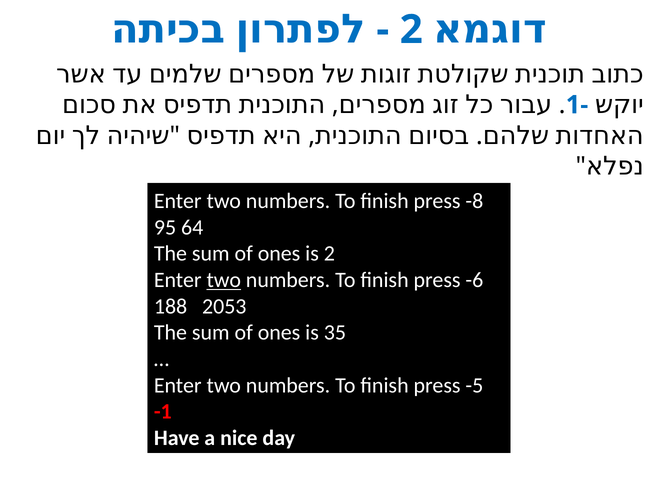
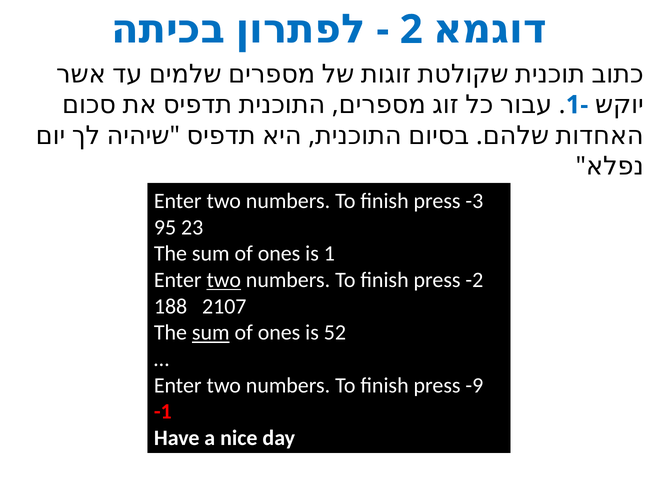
-8: -8 -> -3 (474, 201)
64: 64 -> 23 (192, 227)
is 2: 2 -> 1 (329, 253)
-6: -6 -> -2 (474, 280)
2053: 2053 -> 2107 (224, 306)
sum underline: none -> present (211, 332)
35: 35 -> 52 (335, 332)
-5: -5 -> -9 (474, 385)
